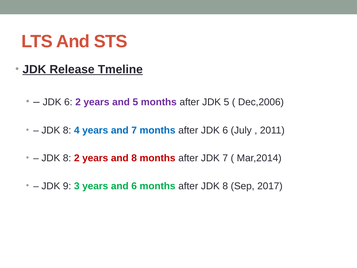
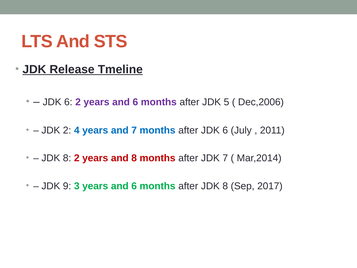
2 years and 5: 5 -> 6 (135, 102)
8: 8 -> 2 (67, 130)
